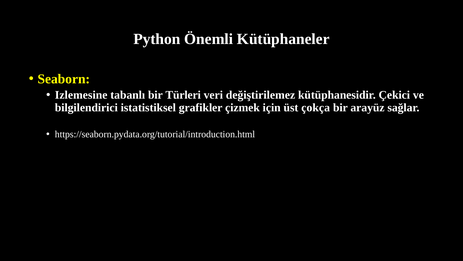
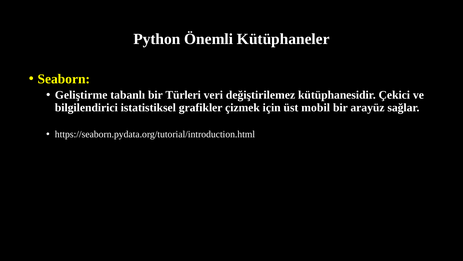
Izlemesine: Izlemesine -> Geliştirme (81, 95)
çokça: çokça -> mobil (316, 107)
